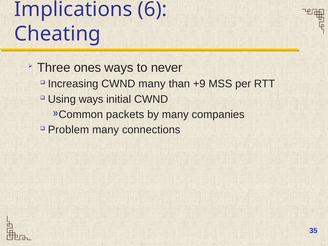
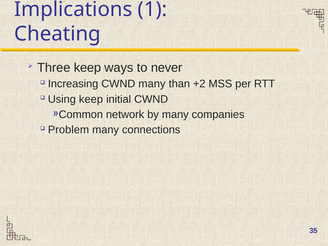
6: 6 -> 1 (152, 9)
Three ones: ones -> keep (87, 68)
+9: +9 -> +2 (199, 84)
Using ways: ways -> keep (91, 99)
packets: packets -> network (125, 114)
